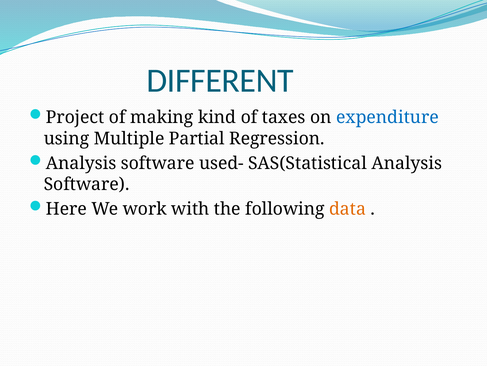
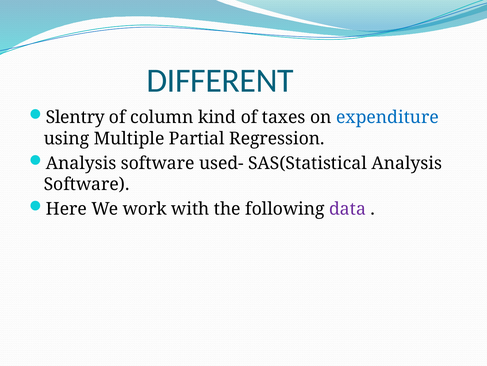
Project: Project -> Slentry (75, 117)
making: making -> column (162, 117)
data colour: orange -> purple (348, 209)
